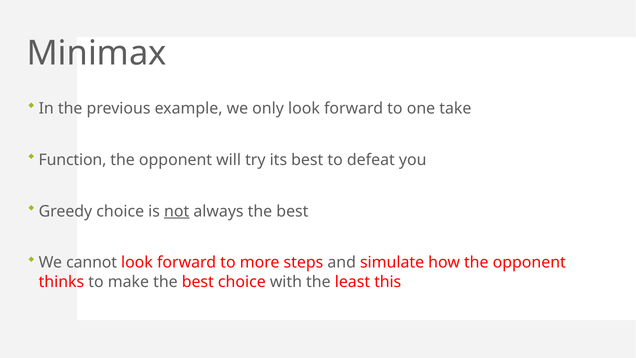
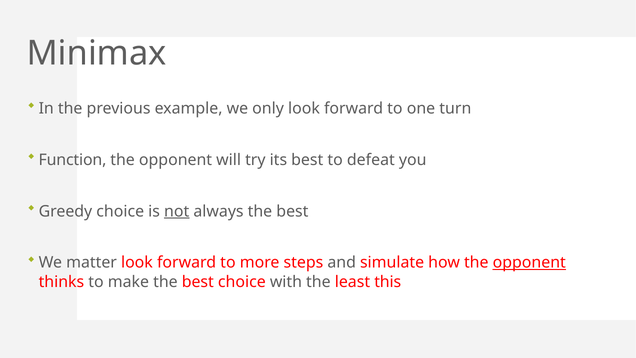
take: take -> turn (455, 108)
cannot: cannot -> matter (92, 263)
opponent underline: none -> present (529, 263)
